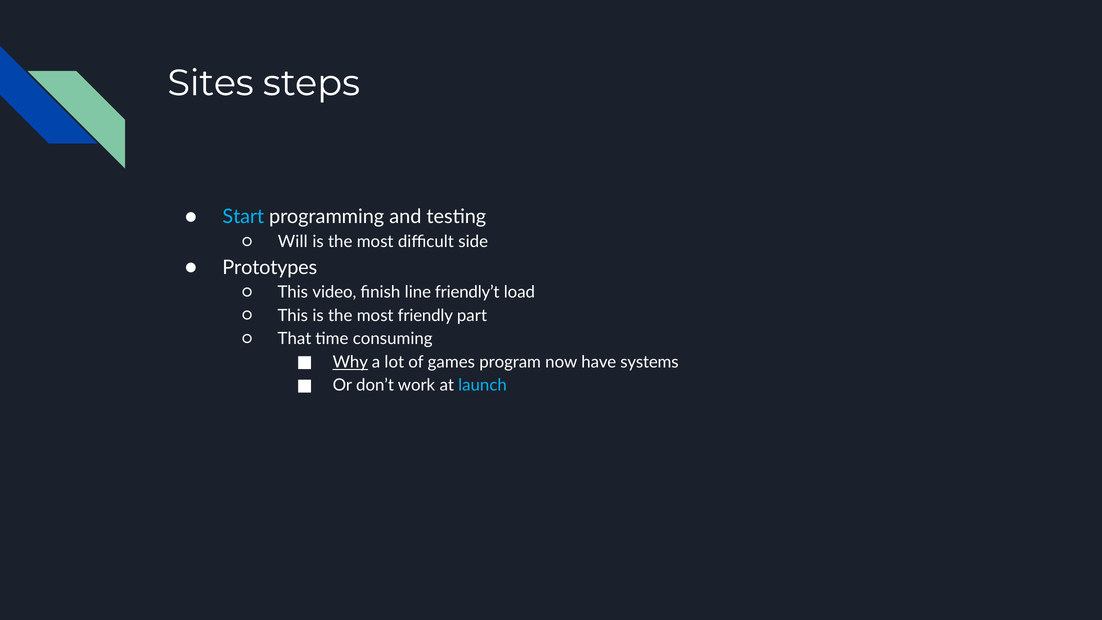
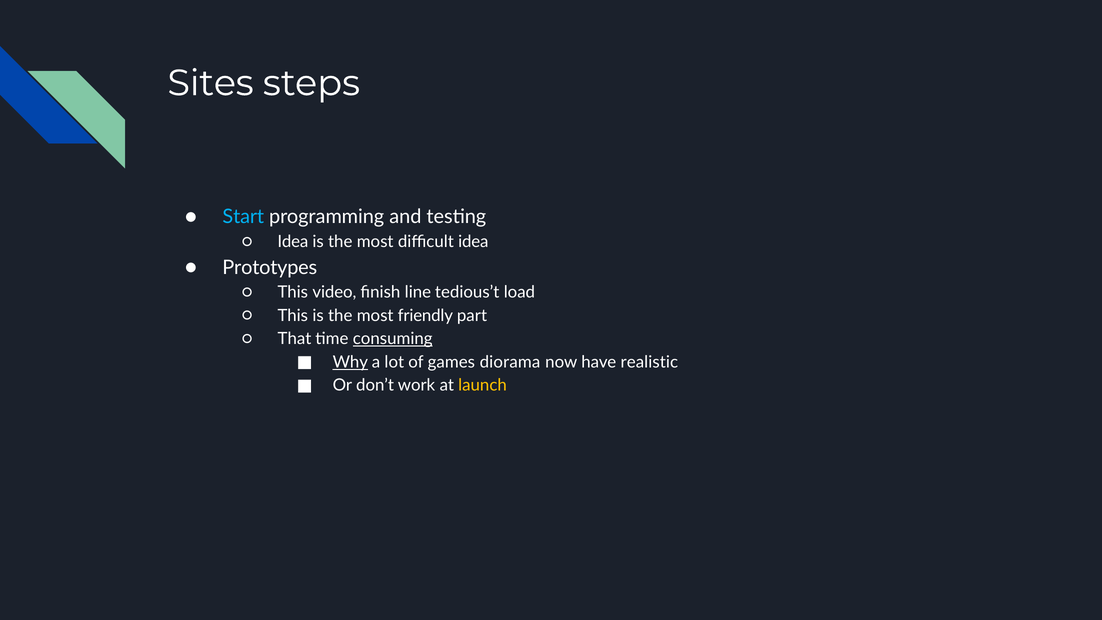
Will: Will -> Idea (293, 242)
difficult side: side -> idea (473, 242)
friendly’t: friendly’t -> tedious’t (467, 292)
consuming underline: none -> present (393, 339)
program: program -> diorama (510, 362)
systems: systems -> realistic (649, 362)
launch colour: light blue -> yellow (483, 385)
